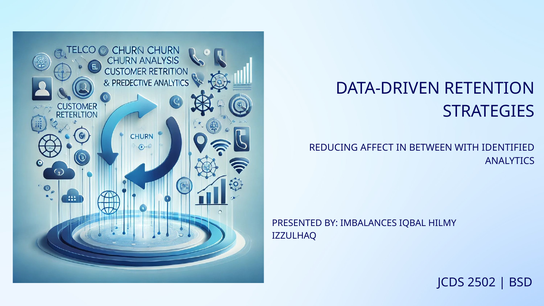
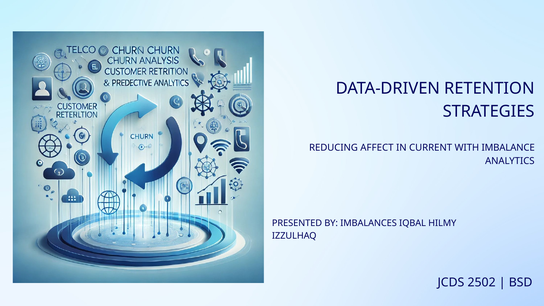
BETWEEN: BETWEEN -> CURRENT (431, 148)
IDENTIFIED: IDENTIFIED -> IMBALANCE (508, 148)
